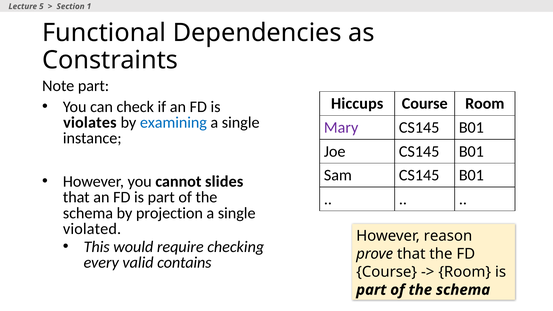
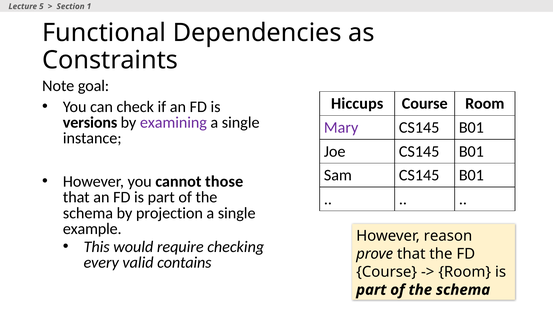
Note part: part -> goal (94, 86)
violates: violates -> versions (90, 123)
examining colour: blue -> purple (173, 123)
slides: slides -> those (224, 182)
violated: violated -> example (92, 229)
